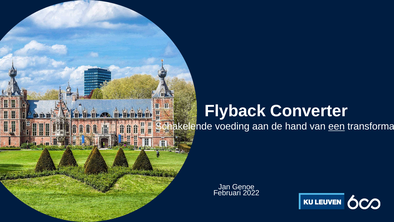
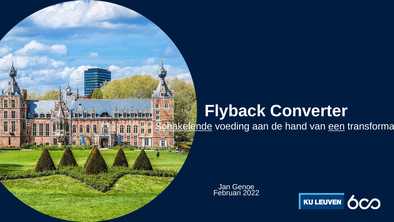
Schakelende underline: none -> present (184, 126)
